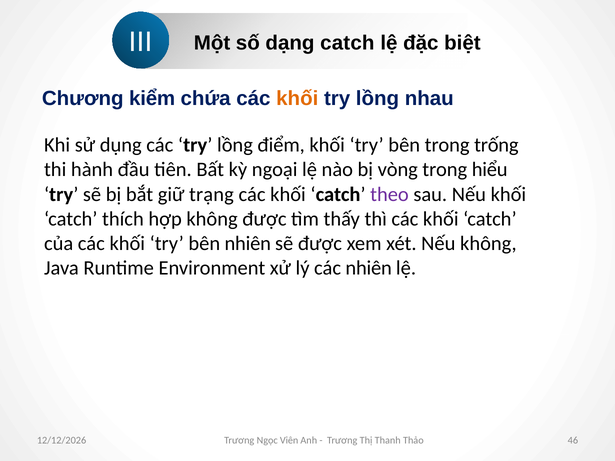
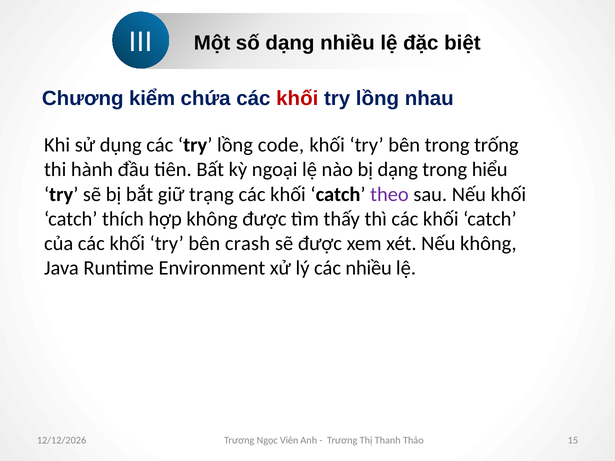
dạng catch: catch -> nhiều (347, 43)
khối colour: orange -> red (297, 99)
điểm: điểm -> code (281, 145)
bị vòng: vòng -> dạng (398, 170)
bên nhiên: nhiên -> crash (248, 244)
các nhiên: nhiên -> nhiều (369, 268)
46: 46 -> 15 (573, 440)
